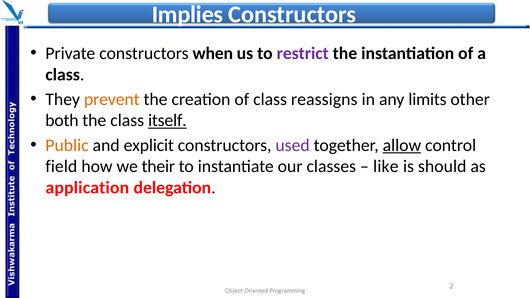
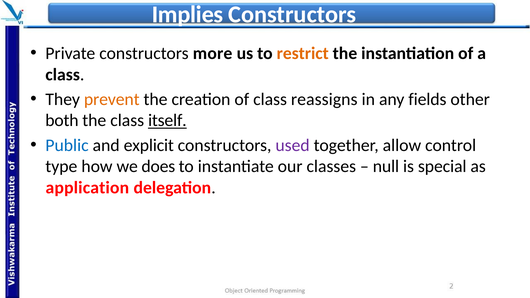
when: when -> more (213, 53)
restrict colour: purple -> orange (303, 53)
limits: limits -> fields (427, 99)
Public colour: orange -> blue (67, 145)
allow underline: present -> none (402, 145)
field: field -> type (61, 167)
their: their -> does (158, 167)
like: like -> null (386, 167)
should: should -> special (442, 167)
